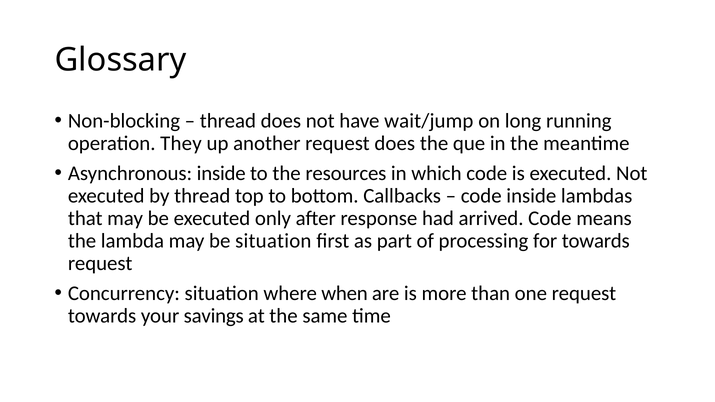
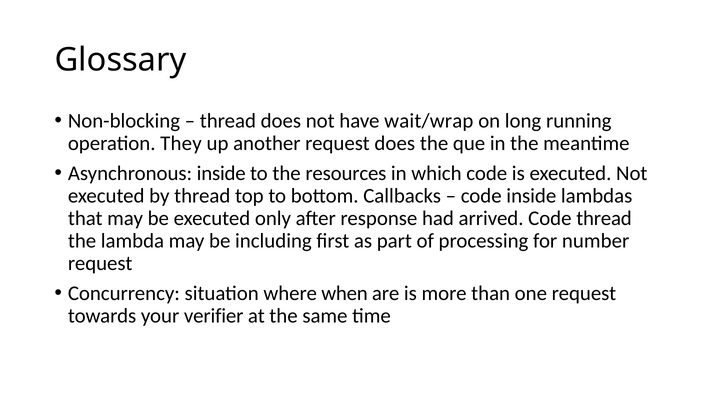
wait/jump: wait/jump -> wait/wrap (429, 121)
Code means: means -> thread (604, 218)
be situation: situation -> including (273, 241)
for towards: towards -> number (596, 241)
savings: savings -> verifier (214, 316)
